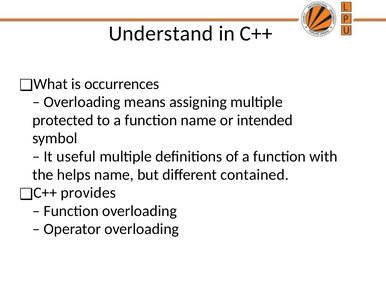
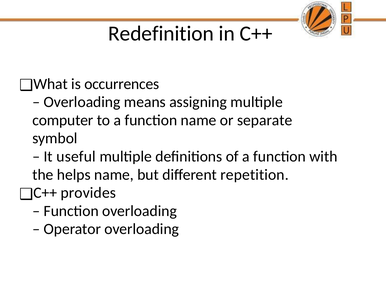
Understand: Understand -> Redefinition (161, 33)
protected: protected -> computer (63, 120)
intended: intended -> separate (265, 120)
contained: contained -> repetition (255, 174)
